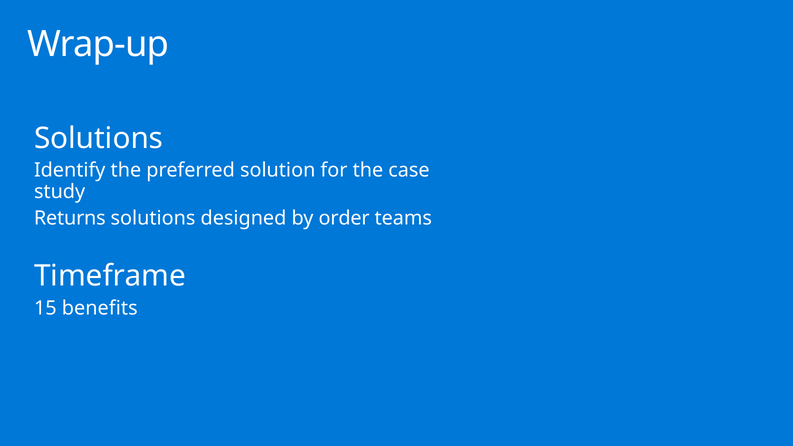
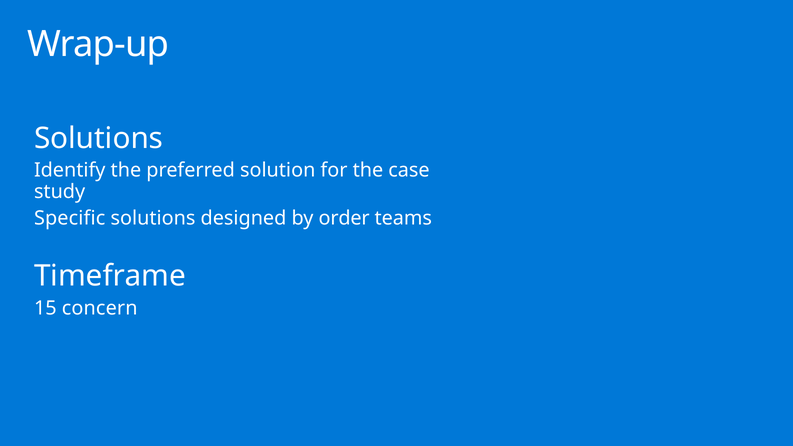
Returns: Returns -> Specific (70, 218)
benefits: benefits -> concern (100, 308)
